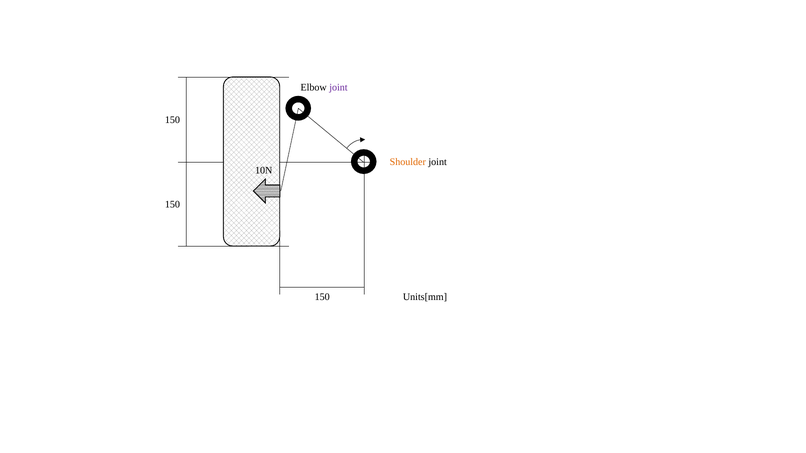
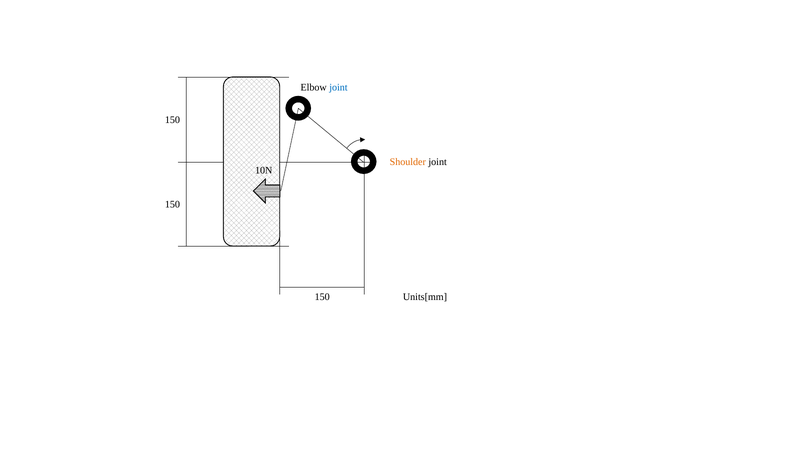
joint colour: purple -> blue (338, 88)
